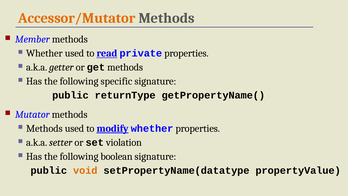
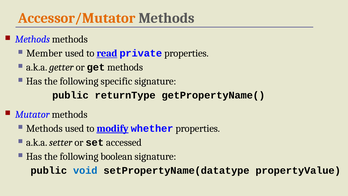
Member: Member -> Methods (32, 39)
Whether: Whether -> Member (44, 53)
violation: violation -> accessed (124, 142)
void colour: orange -> blue (85, 170)
